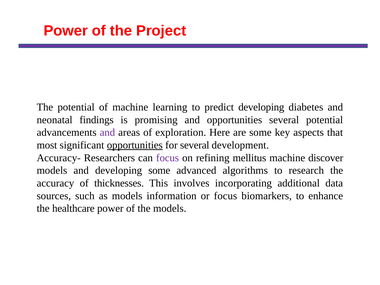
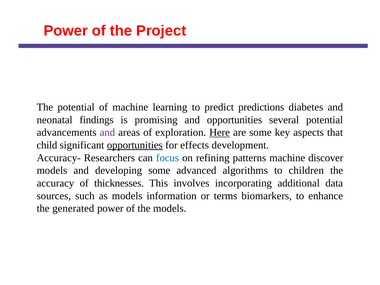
predict developing: developing -> predictions (261, 107)
Here underline: none -> present (220, 132)
most: most -> child (47, 145)
for several: several -> effects (195, 145)
focus colour: purple -> blue (168, 158)
mellitus: mellitus -> patterns (249, 158)
research: research -> children (306, 170)
or focus: focus -> terms (226, 196)
healthcare: healthcare -> generated (73, 208)
